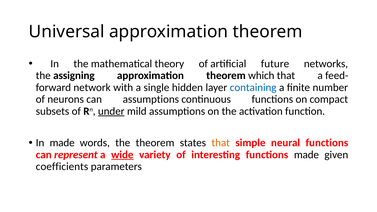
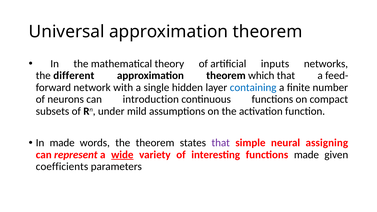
future: future -> inputs (275, 64)
assigning: assigning -> different (74, 76)
can assumptions: assumptions -> introduction (151, 99)
under underline: present -> none (111, 111)
that colour: orange -> purple (221, 143)
neural functions: functions -> assigning (327, 143)
